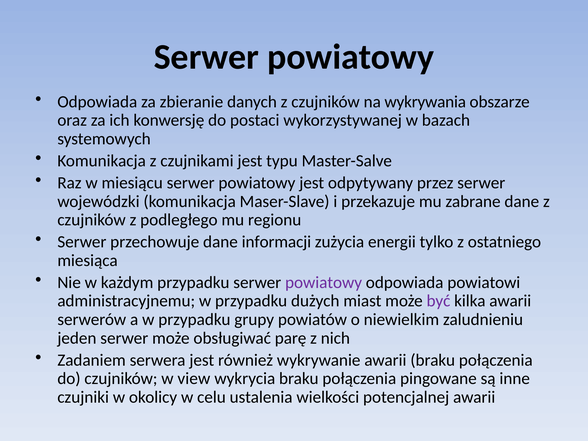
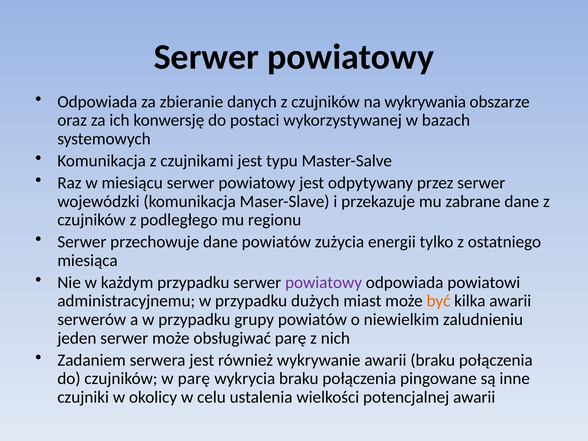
dane informacji: informacji -> powiatów (276, 242)
być colour: purple -> orange (438, 301)
w view: view -> parę (194, 379)
